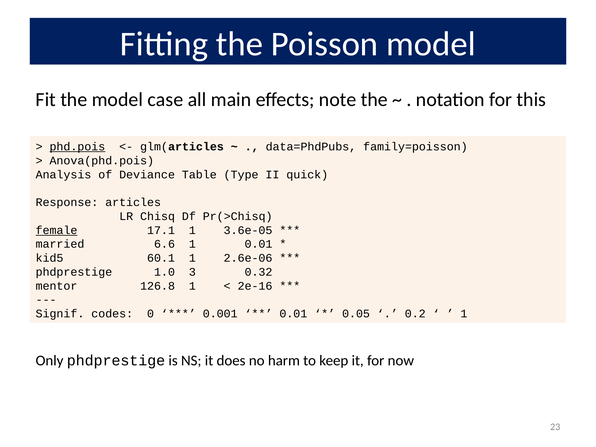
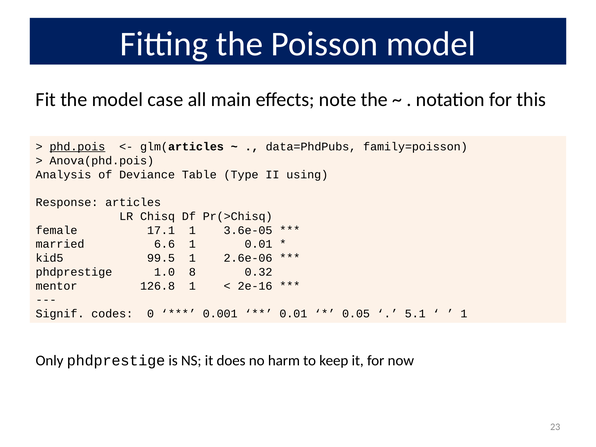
quick: quick -> using (307, 175)
female underline: present -> none (57, 230)
60.1: 60.1 -> 99.5 (161, 258)
3: 3 -> 8 (192, 272)
0.2: 0.2 -> 5.1 (415, 314)
